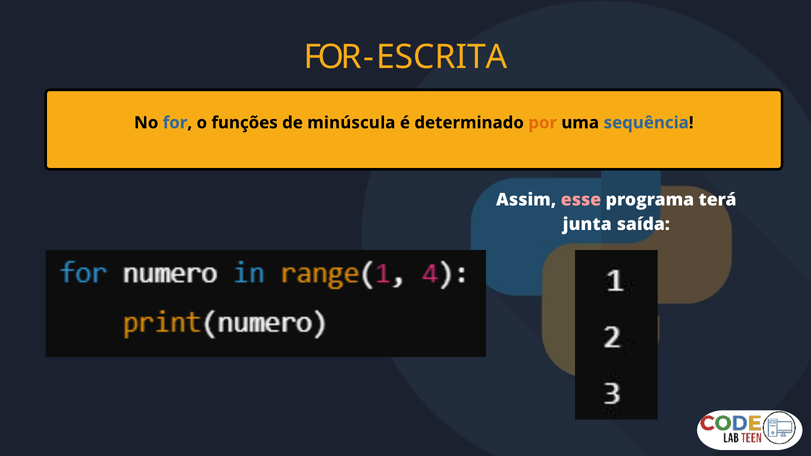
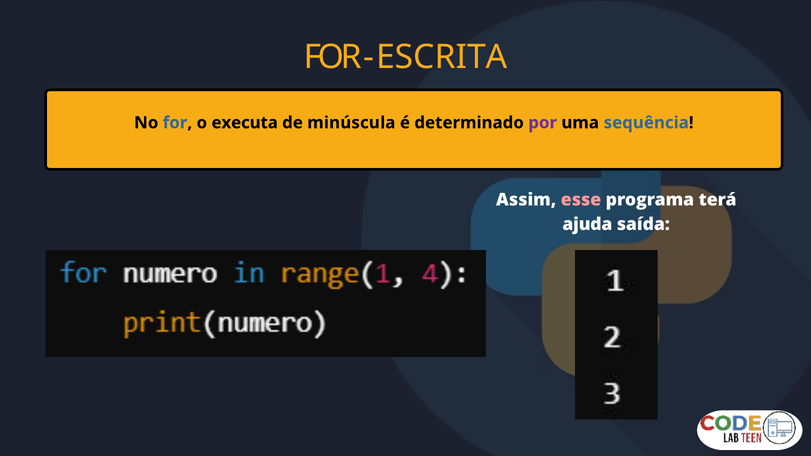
funções: funções -> executa (245, 123)
por colour: orange -> purple (543, 123)
junta: junta -> ajuda (587, 225)
